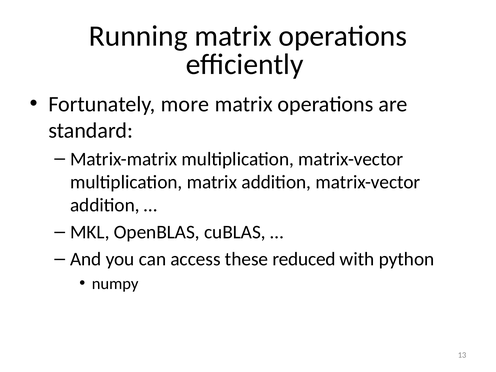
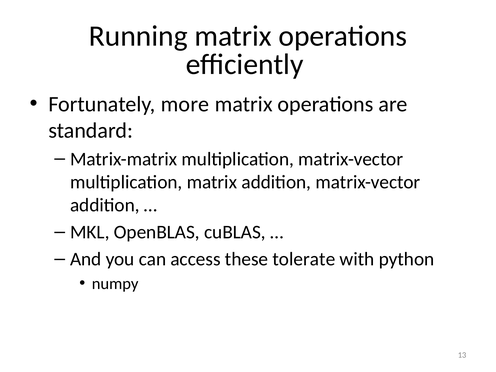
reduced: reduced -> tolerate (304, 259)
